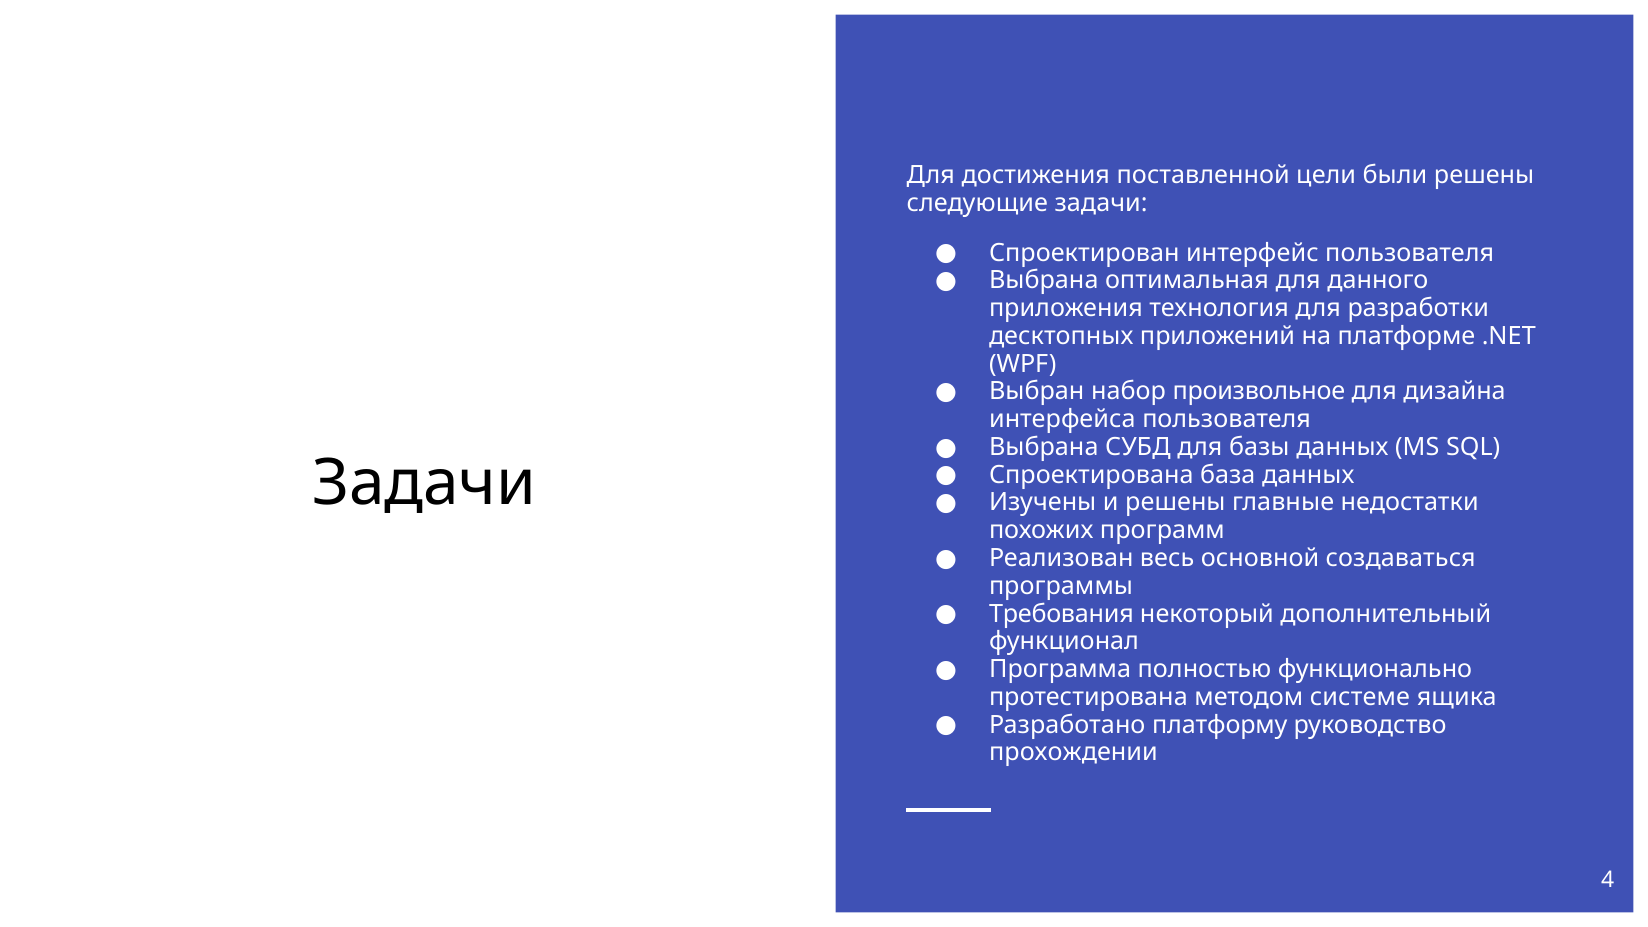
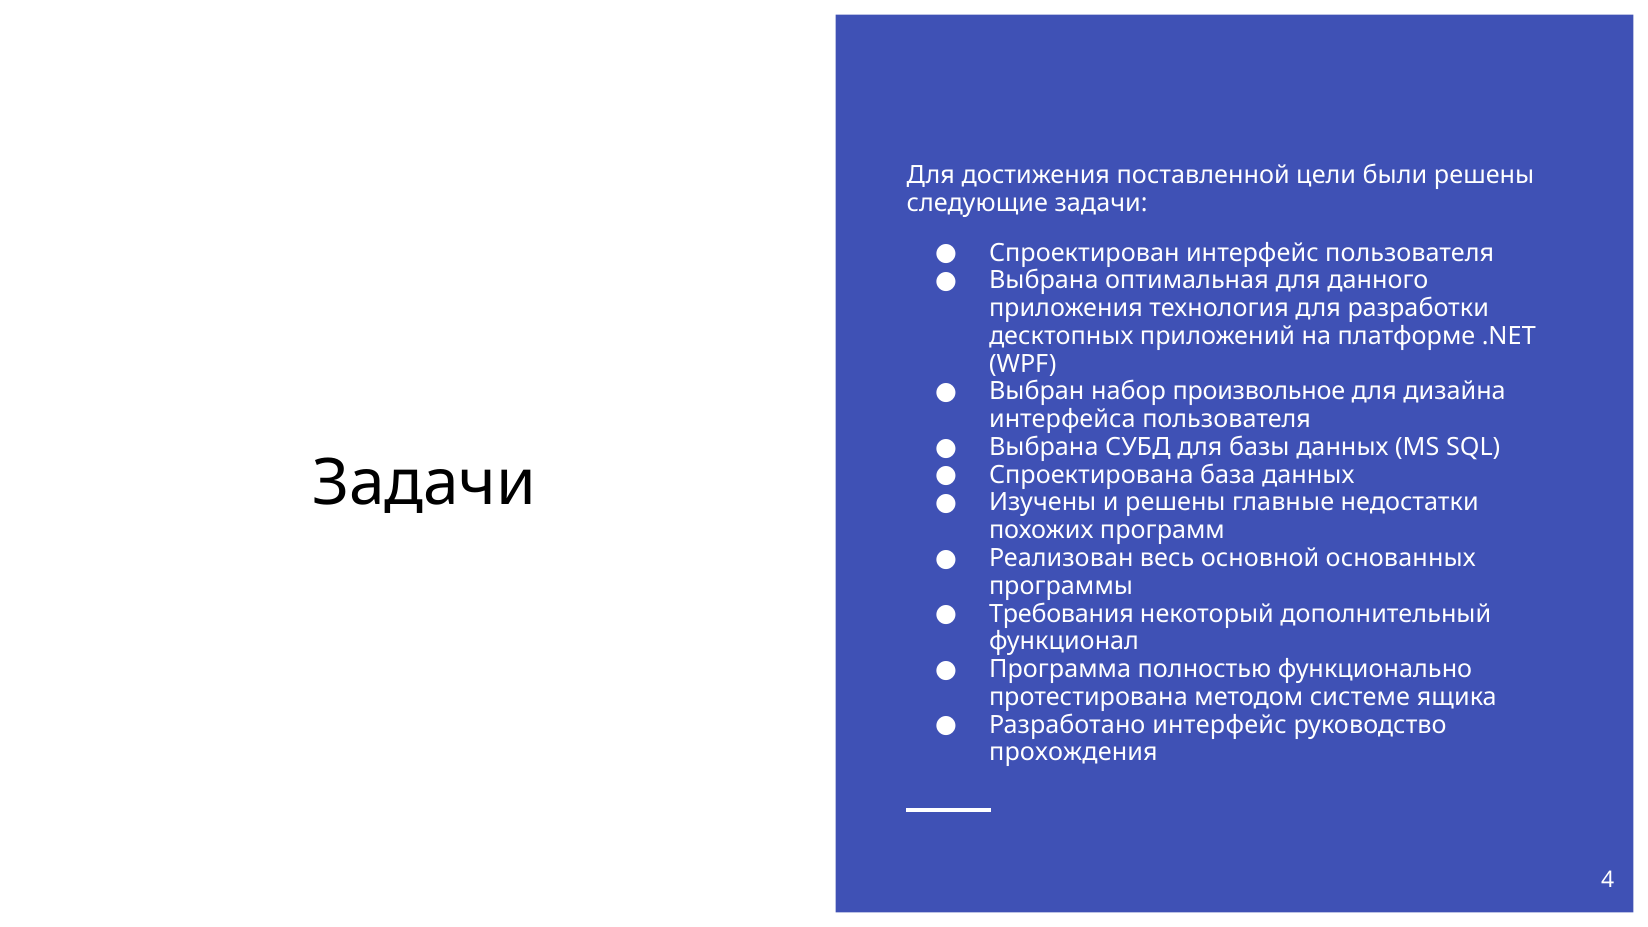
создаваться: создаваться -> основанных (1401, 558)
Разработано платформу: платформу -> интерфейс (1220, 725)
прохождении: прохождении -> прохождения (1073, 753)
